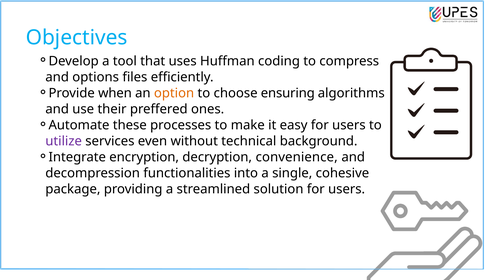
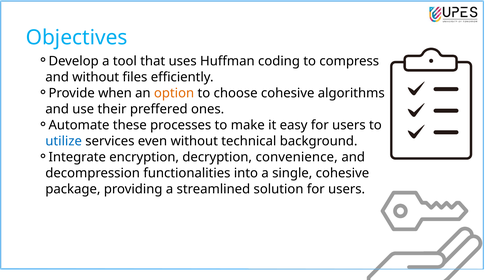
and options: options -> without (96, 77)
choose ensuring: ensuring -> cohesive (288, 93)
utilize colour: purple -> blue (64, 141)
